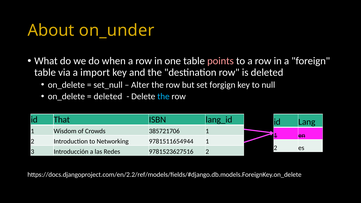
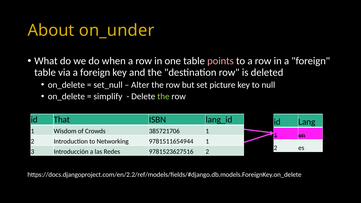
via a import: import -> foreign (95, 72)
forgign: forgign -> picture (222, 85)
deleted: deleted -> simplify (108, 96)
the colour: light blue -> light green (163, 96)
